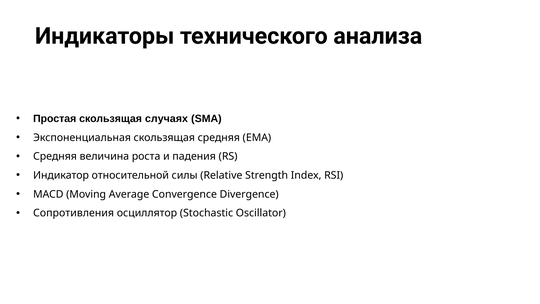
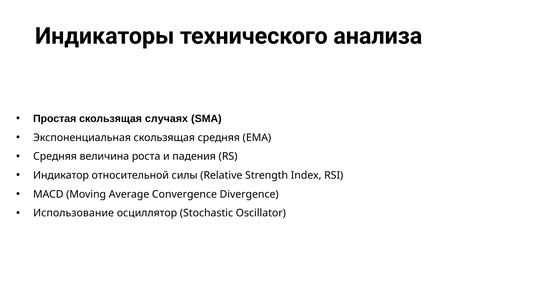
Сопротивления: Сопротивления -> Использование (74, 213)
